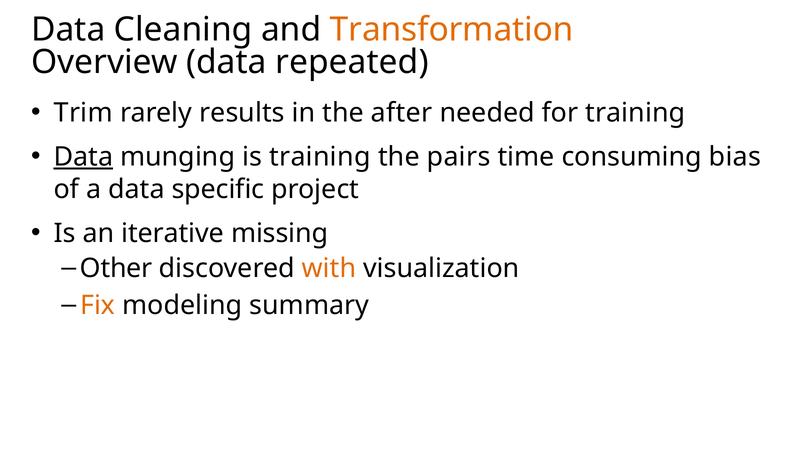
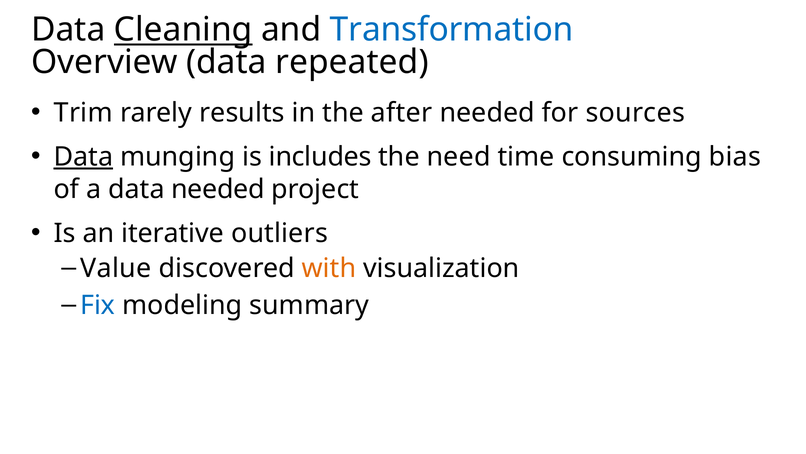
Cleaning underline: none -> present (183, 30)
Transformation colour: orange -> blue (452, 30)
for training: training -> sources (635, 113)
is training: training -> includes (320, 157)
pairs: pairs -> need (459, 157)
data specific: specific -> needed (218, 189)
missing: missing -> outliers (280, 233)
Other: Other -> Value (116, 268)
Fix colour: orange -> blue (98, 305)
